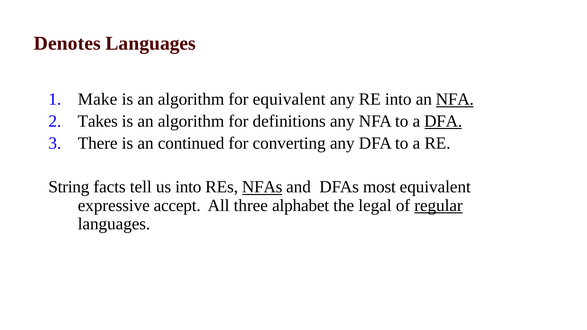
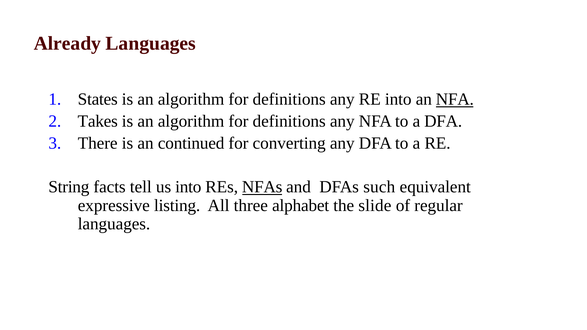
Denotes: Denotes -> Already (67, 44)
Make: Make -> States (98, 99)
equivalent: equivalent -> definitions (289, 99)
DFA underline: present -> none (443, 121)
most: most -> such (379, 187)
accept: accept -> listing (177, 206)
legal: legal -> slide (375, 206)
regular underline: present -> none (438, 206)
